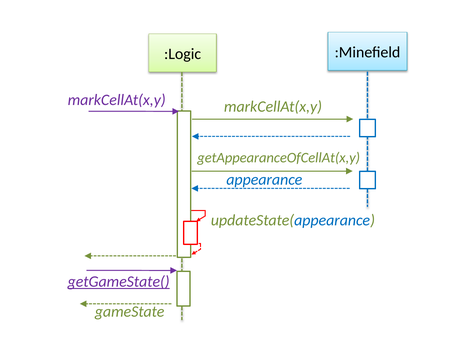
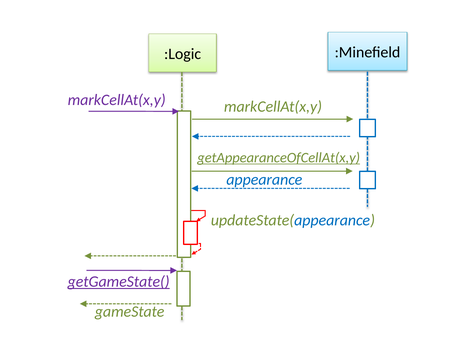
getAppearanceOfCellAt(x,y underline: none -> present (279, 158)
